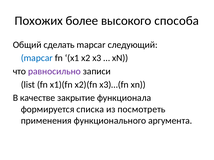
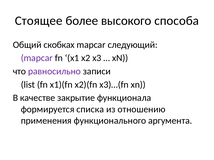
Похожих: Похожих -> Стоящее (39, 21)
сделать: сделать -> скобках (59, 45)
mapcar colour: blue -> purple (37, 58)
посмотреть: посмотреть -> отношению (142, 110)
